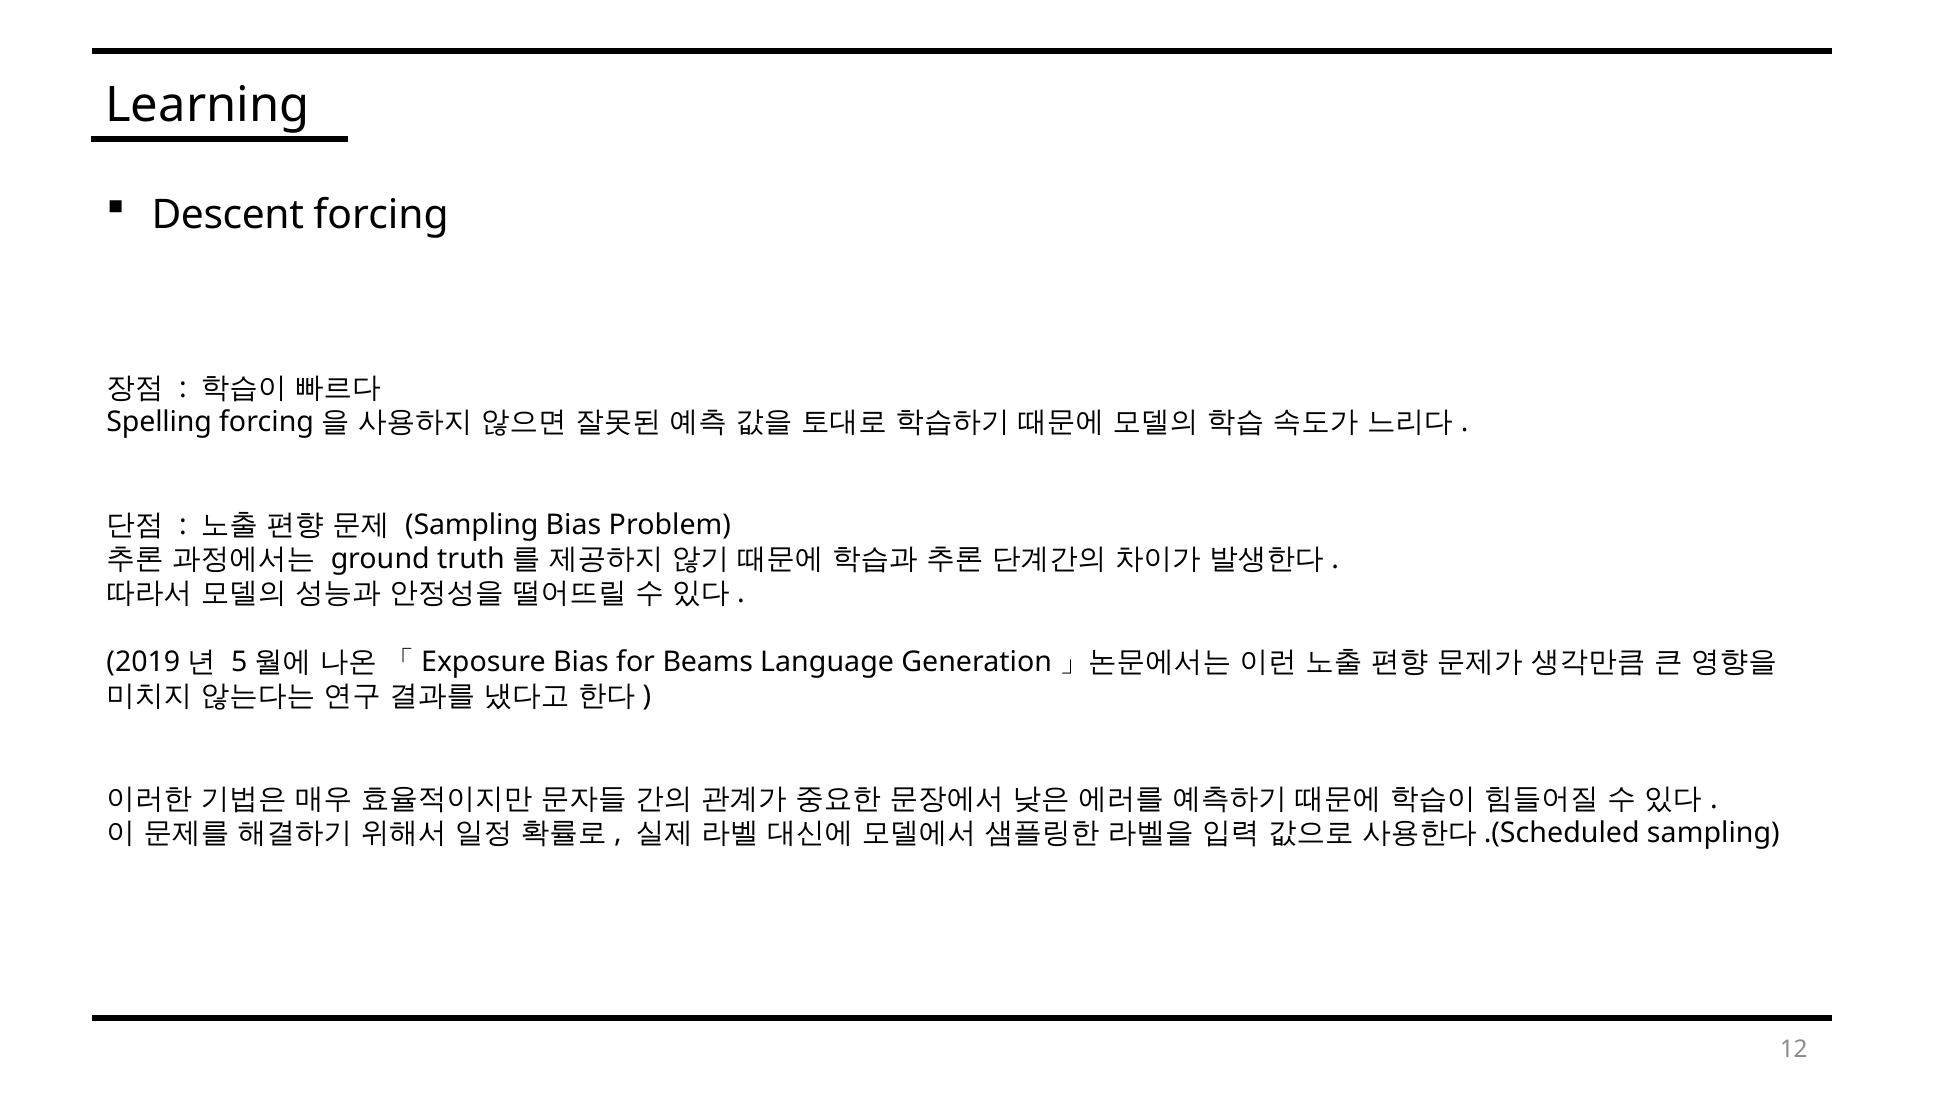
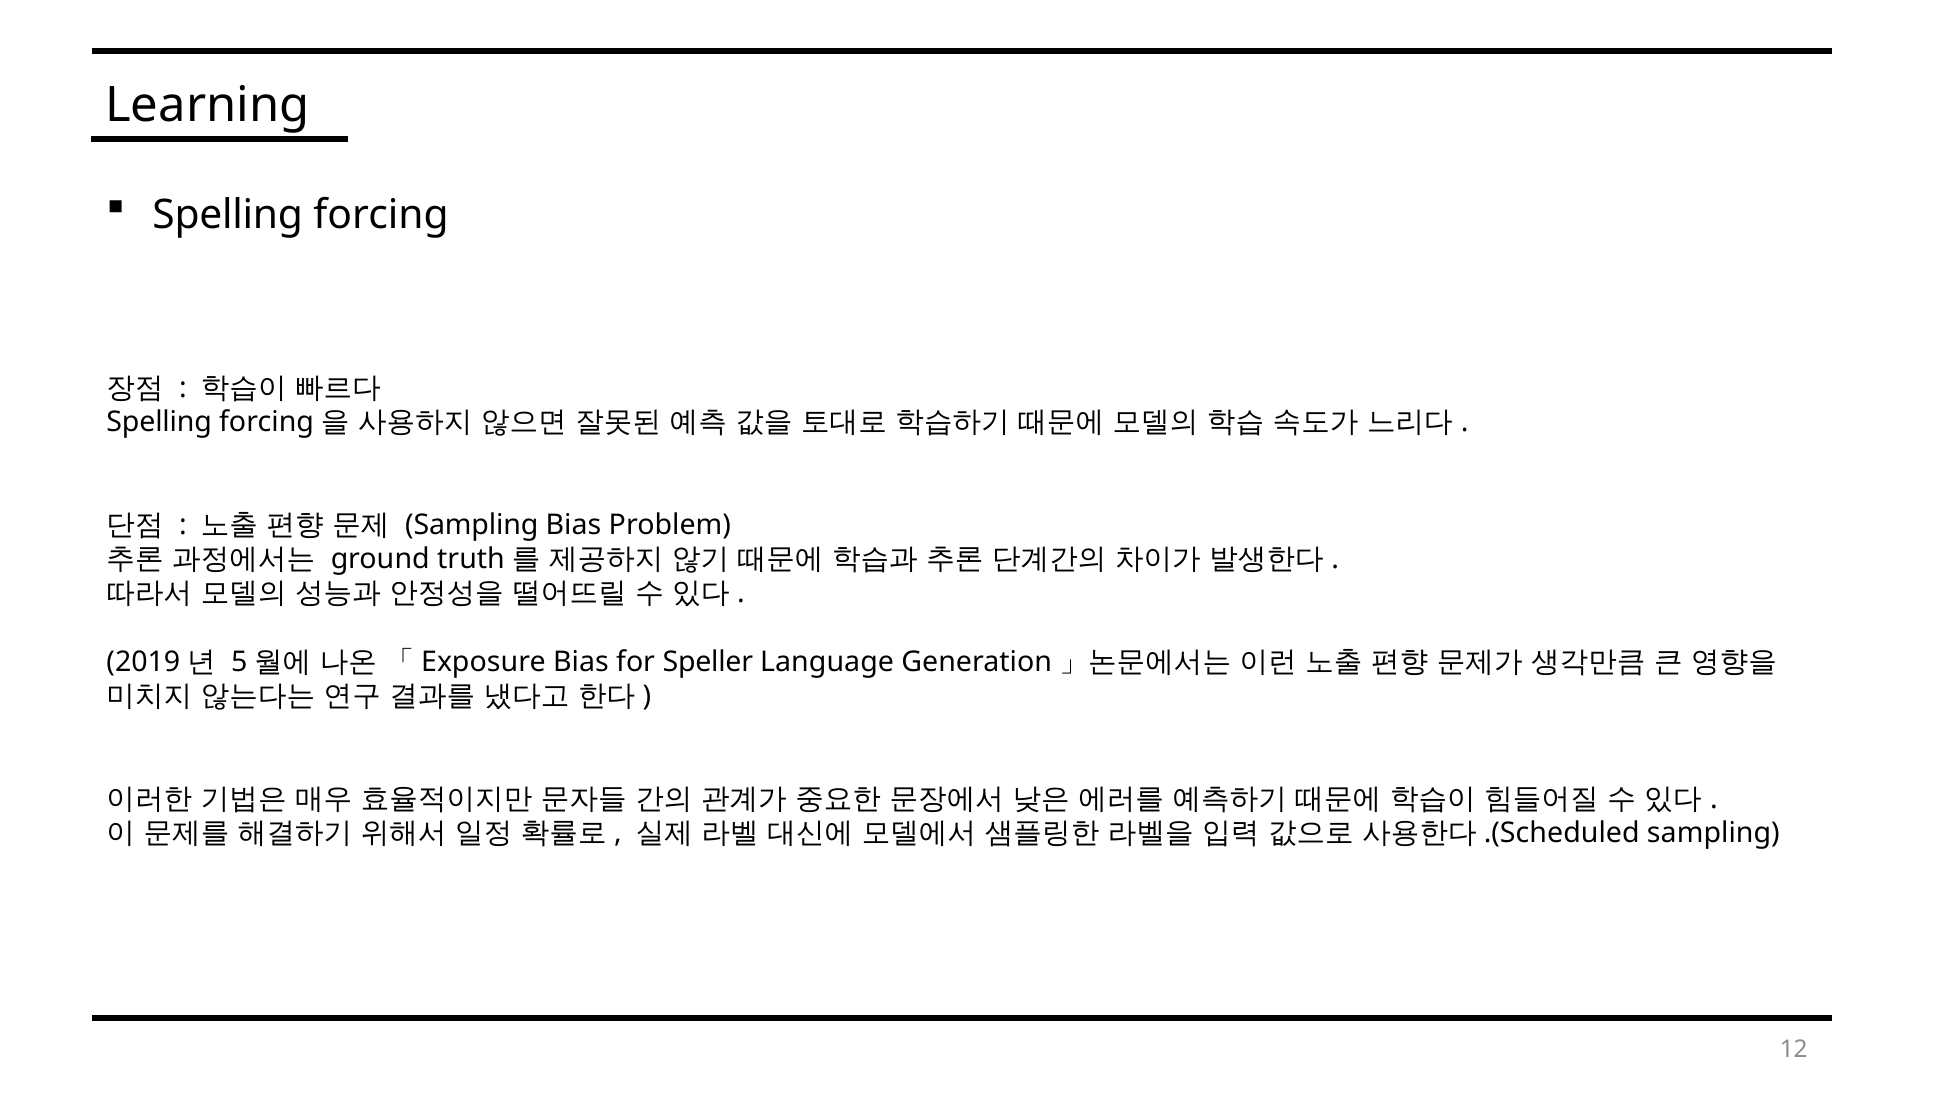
Descent: Descent -> Spelling (228, 215)
Beams: Beams -> Speller (708, 662)
